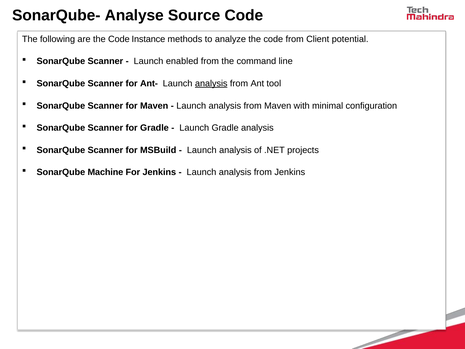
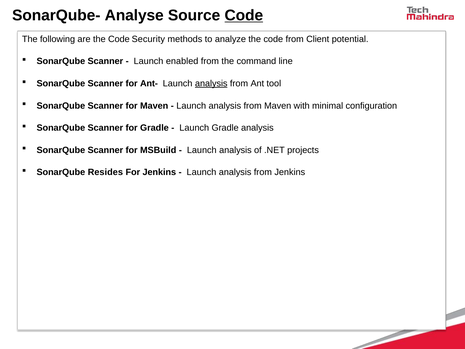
Code underline: none -> present (244, 15)
Instance: Instance -> Security (148, 39)
Machine: Machine -> Resides (105, 172)
